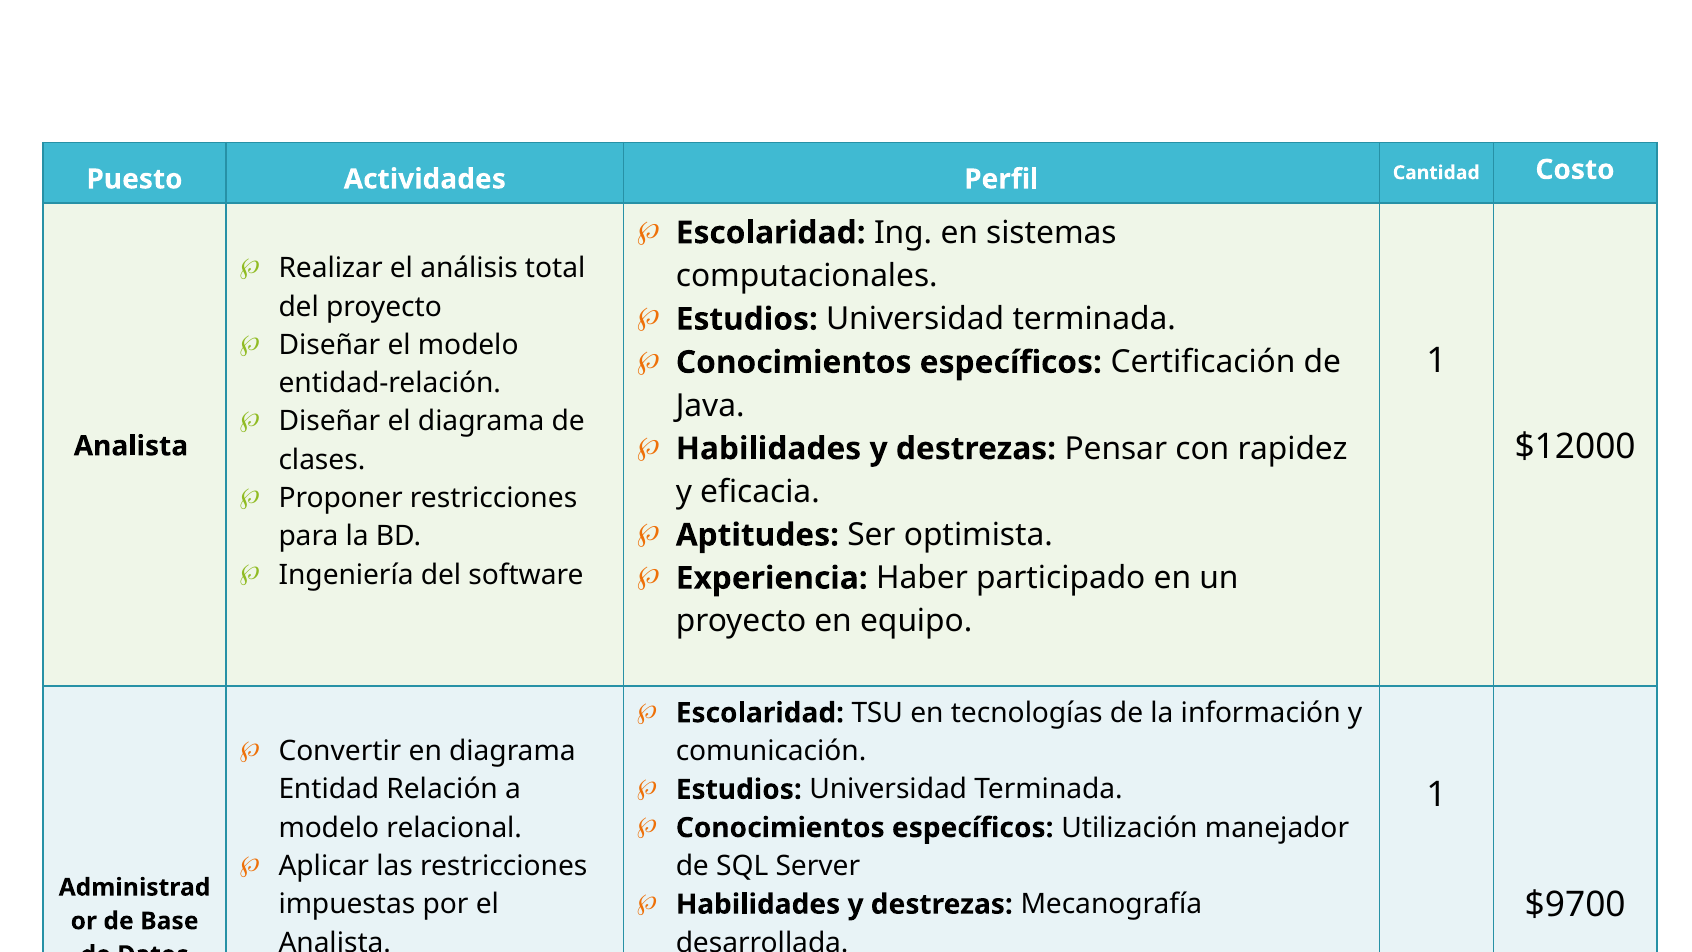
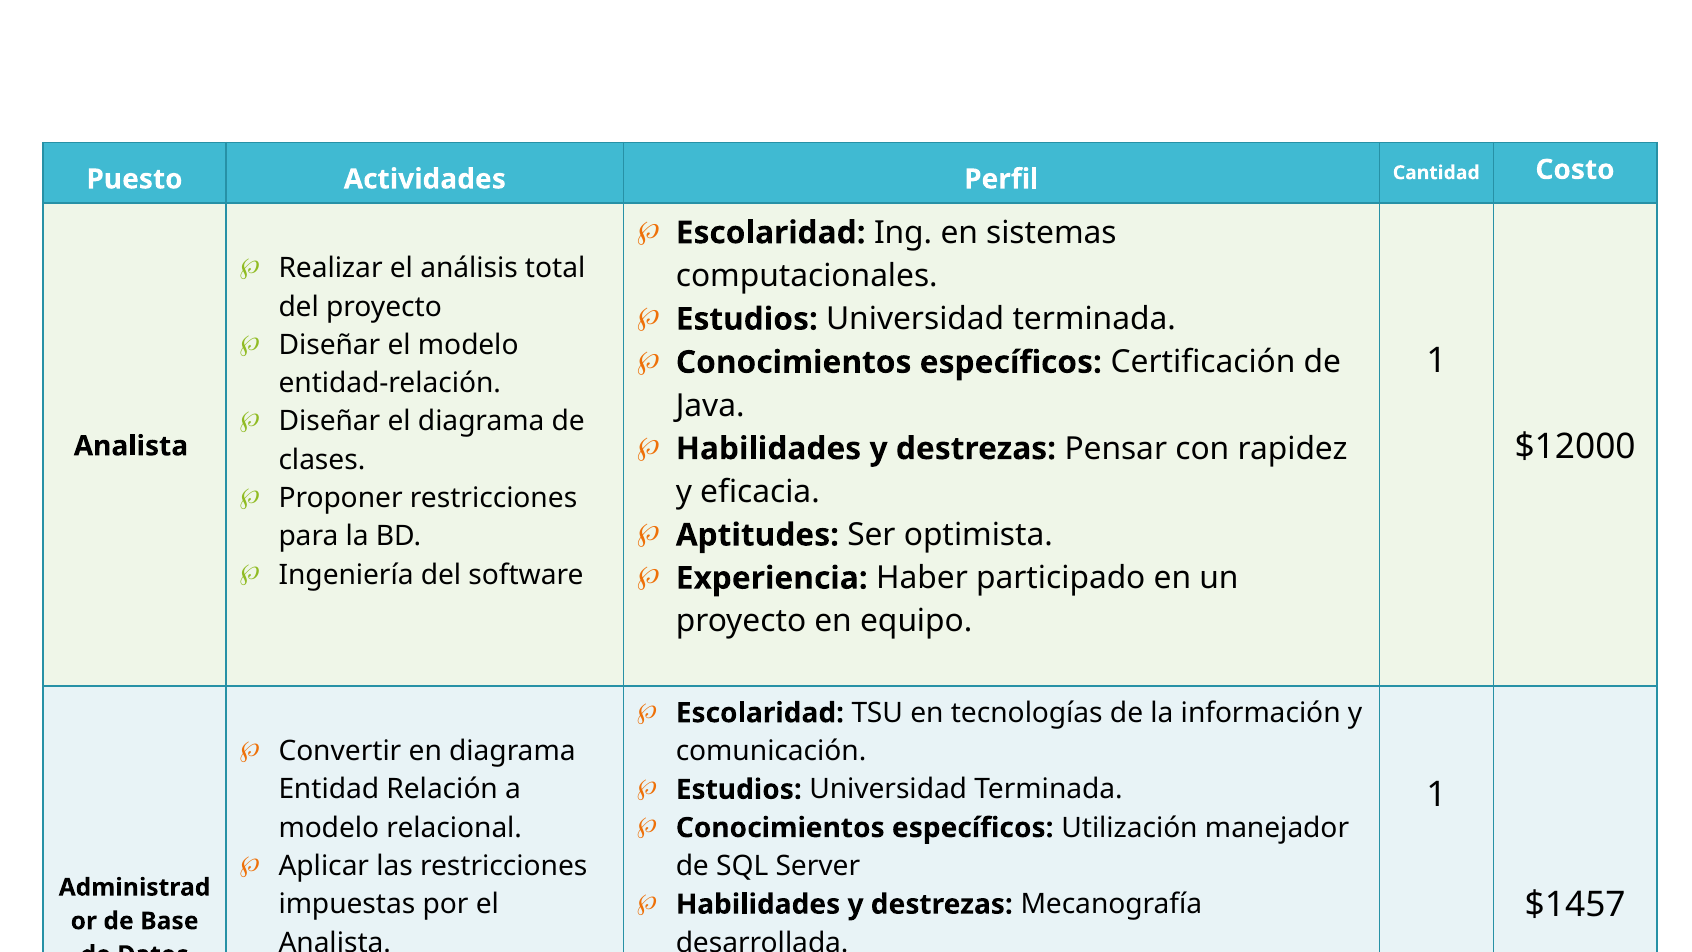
$9700: $9700 -> $1457 (1575, 905)
